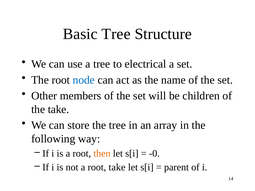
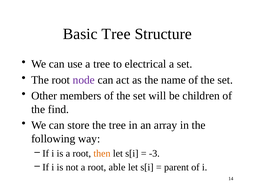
node colour: blue -> purple (84, 80)
the take: take -> find (58, 109)
-0: -0 -> -3 (154, 154)
root take: take -> able (117, 167)
